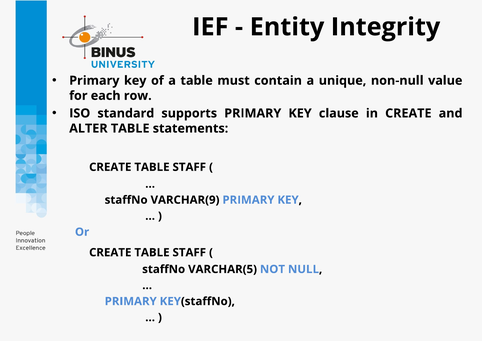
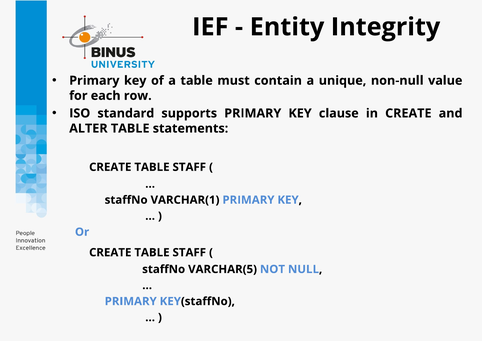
VARCHAR(9: VARCHAR(9 -> VARCHAR(1 (185, 200)
